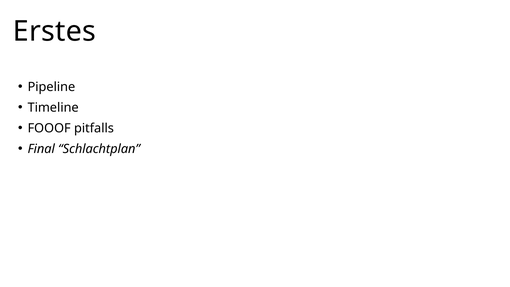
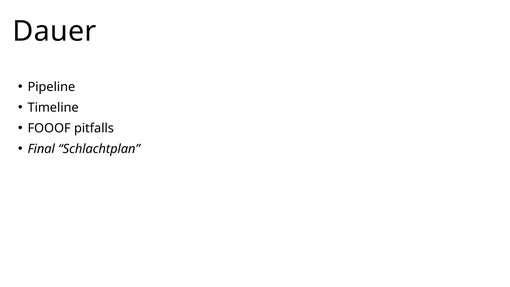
Erstes: Erstes -> Dauer (54, 31)
